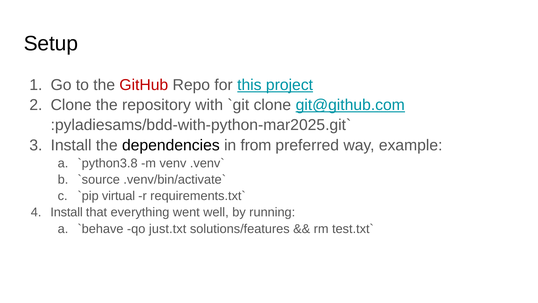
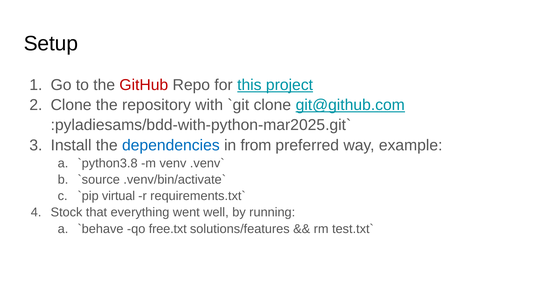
dependencies colour: black -> blue (171, 145)
Install: Install -> Stock (67, 212)
just.txt: just.txt -> free.txt (168, 229)
